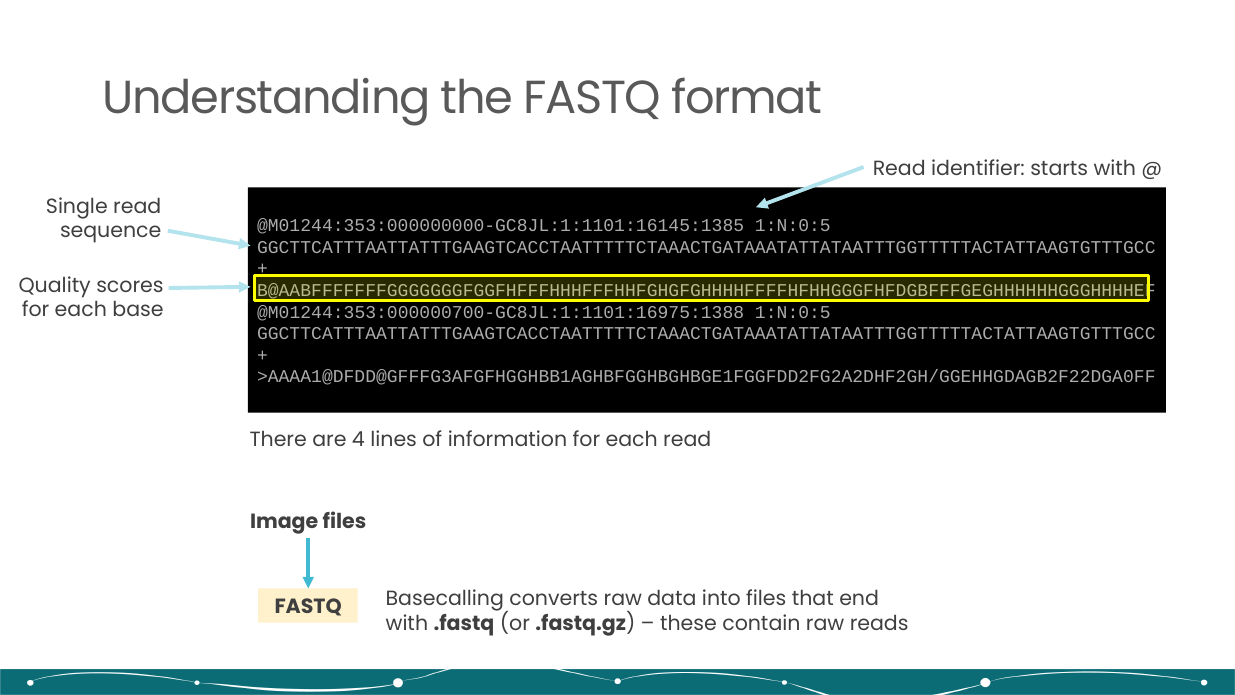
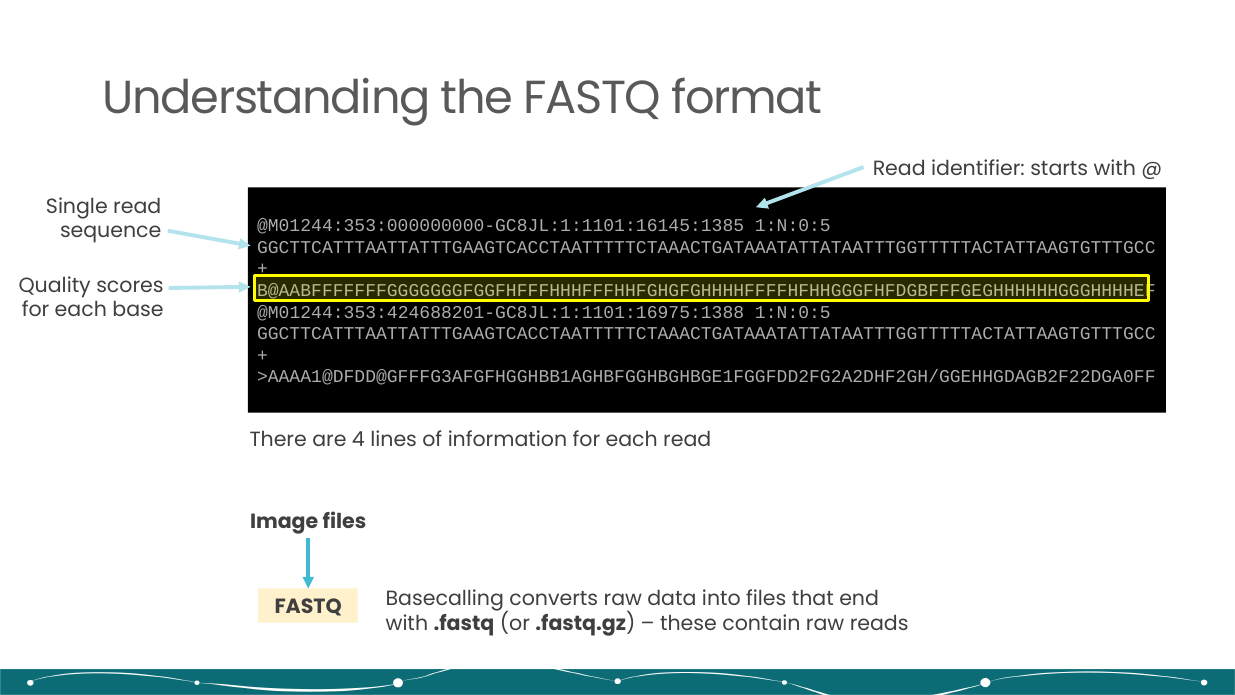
@M01244:353:000000700-GC8JL:1:1101:16975:1388: @M01244:353:000000700-GC8JL:1:1101:16975:1388 -> @M01244:353:424688201-GC8JL:1:1101:16975:1388 (501, 312)
